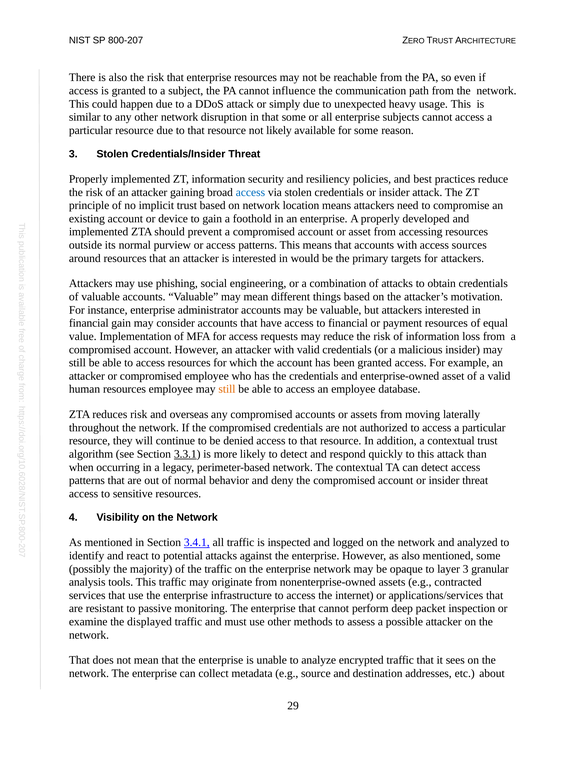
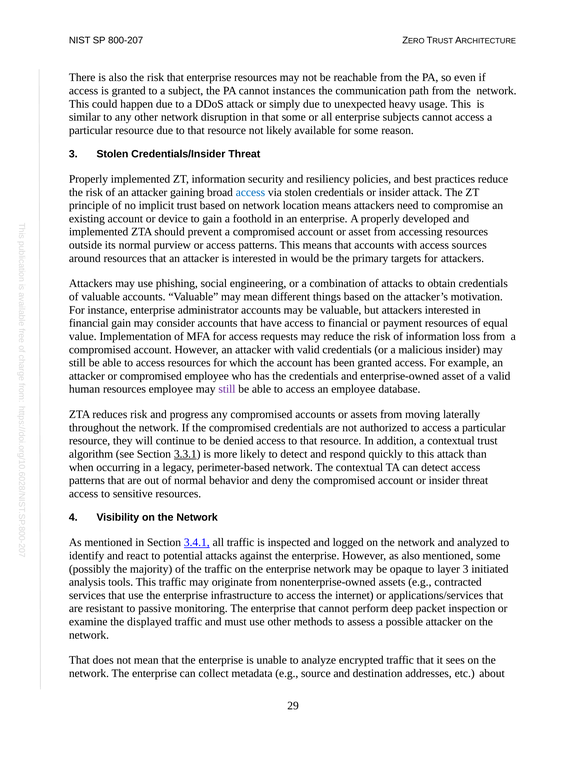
influence: influence -> instances (294, 91)
still colour: orange -> purple (227, 389)
overseas: overseas -> progress (189, 415)
granular: granular -> initiated (490, 569)
